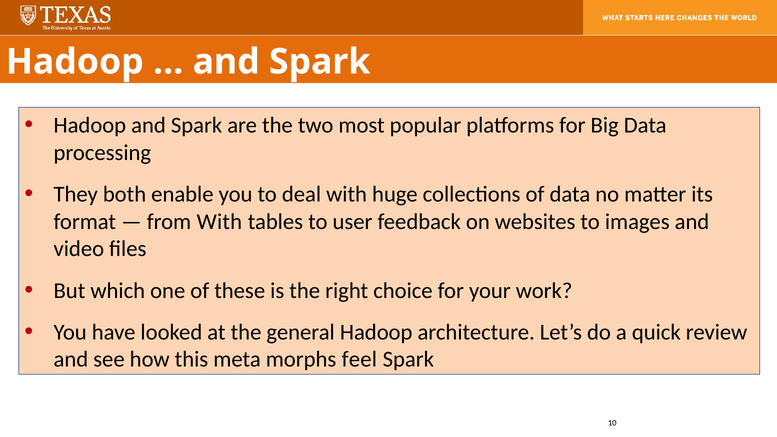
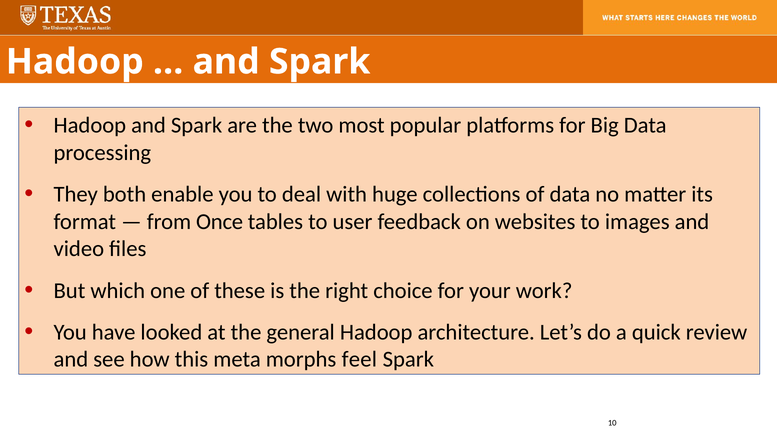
from With: With -> Once (220, 222)
